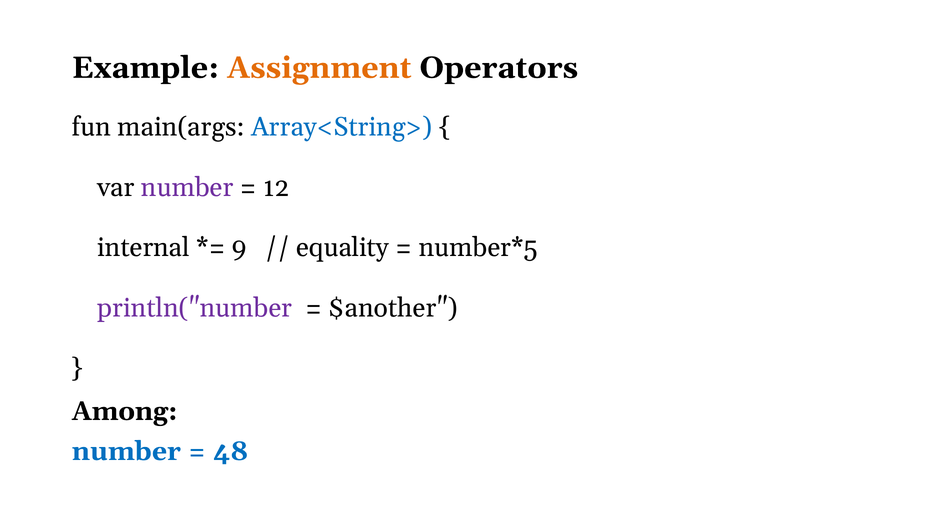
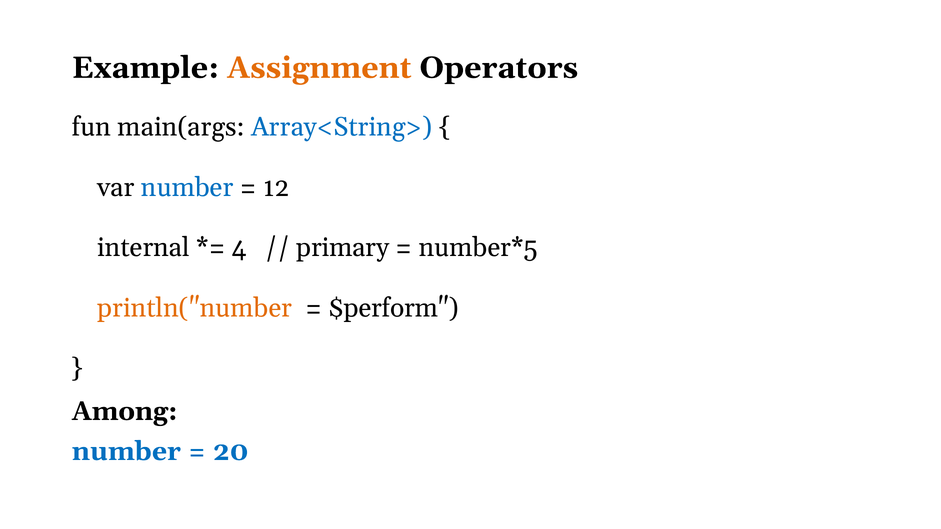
number colour: purple -> blue (187, 188)
9: 9 -> 4 (239, 248)
equality: equality -> primary (343, 248)
println("number colour: purple -> orange (195, 308)
$another: $another -> $perform (393, 308)
48: 48 -> 20 (231, 451)
